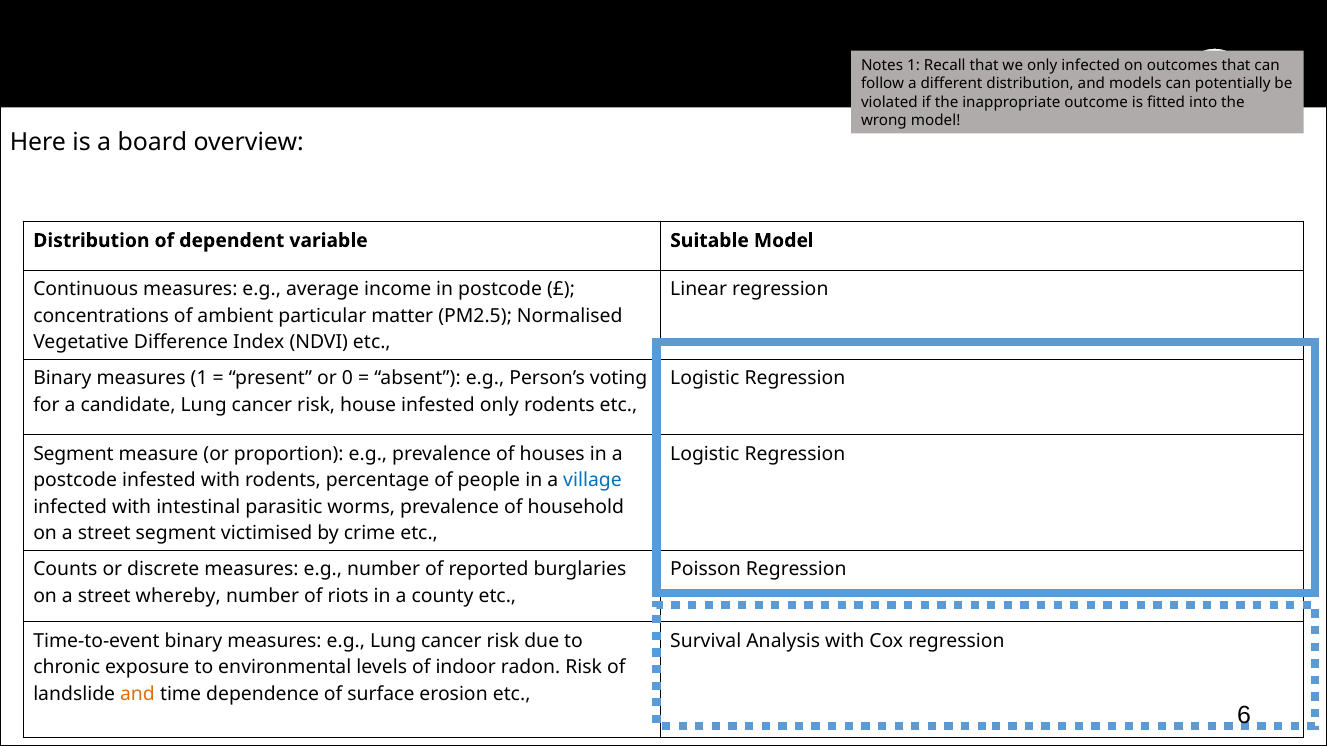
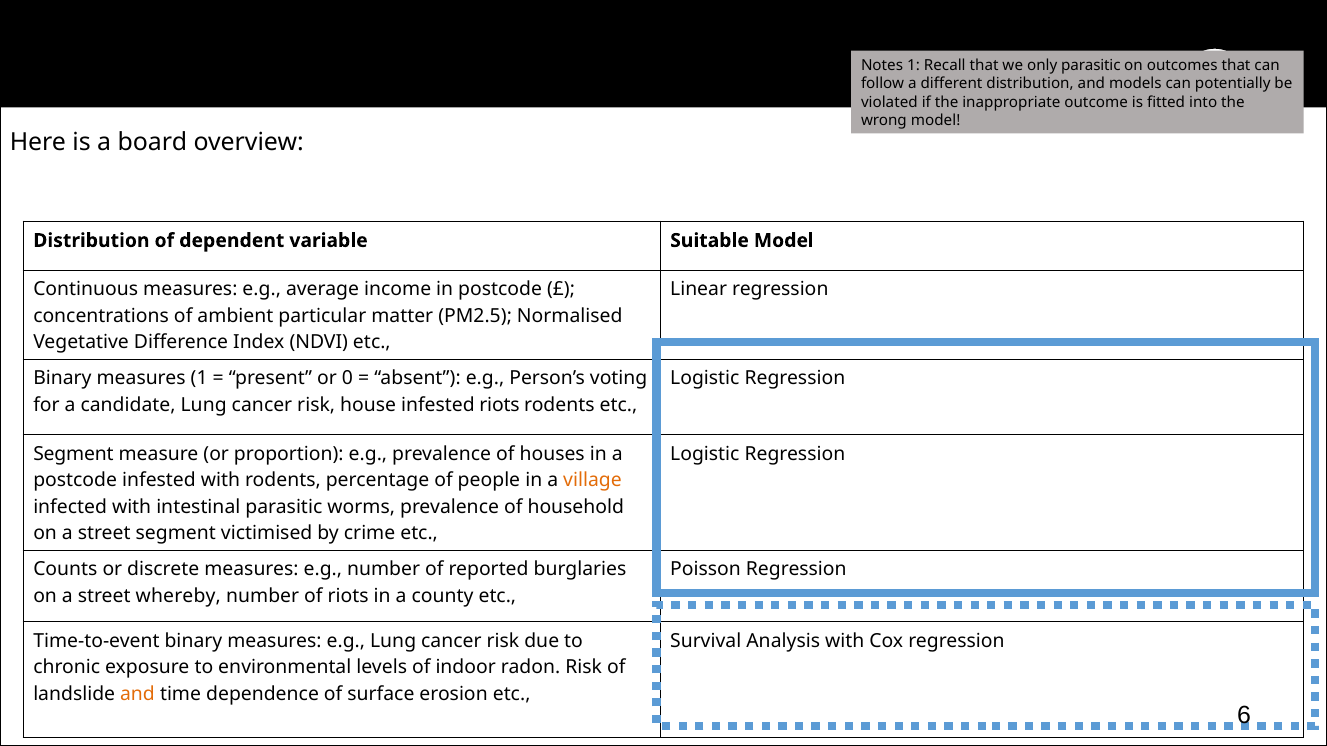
only infected: infected -> parasitic (1091, 66)
infested only: only -> riots (500, 405)
village colour: blue -> orange (592, 481)
